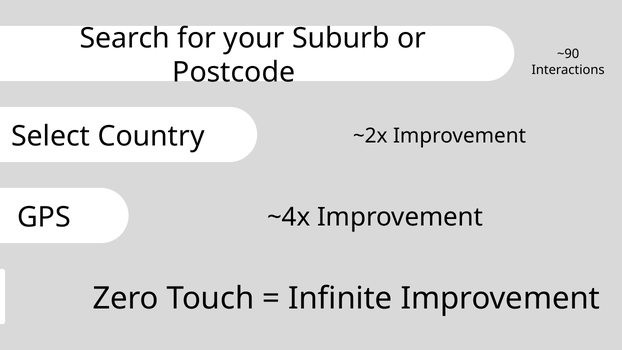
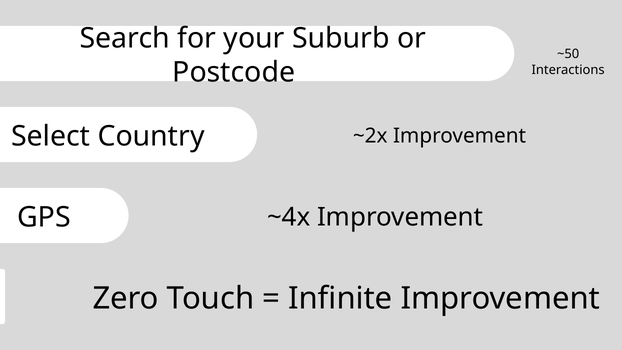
~90: ~90 -> ~50 (568, 54)
